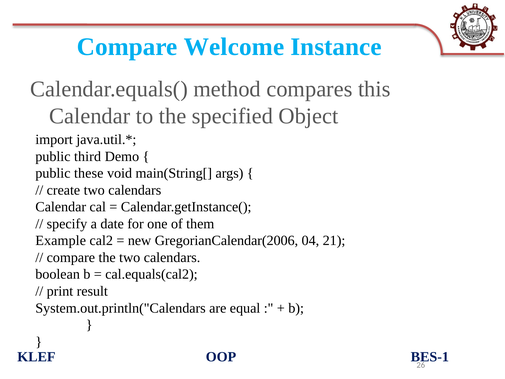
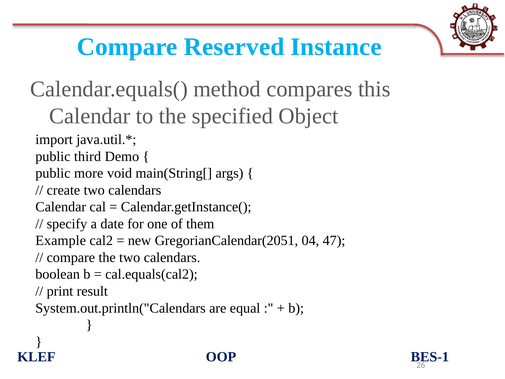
Welcome: Welcome -> Reserved (234, 47)
these: these -> more (89, 173)
GregorianCalendar(2006: GregorianCalendar(2006 -> GregorianCalendar(2051 (226, 240)
21: 21 -> 47 (334, 240)
